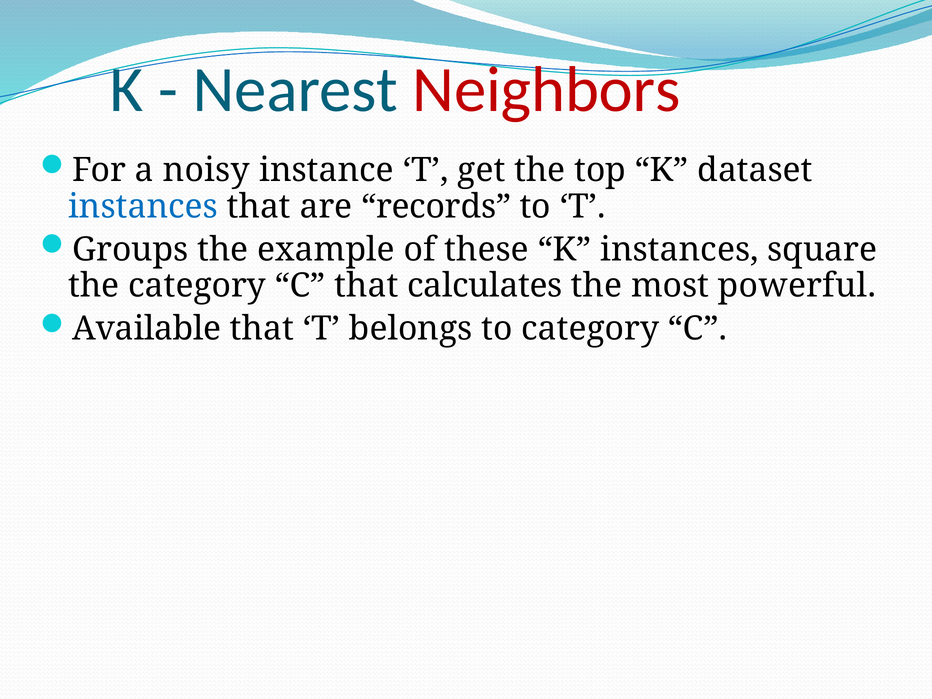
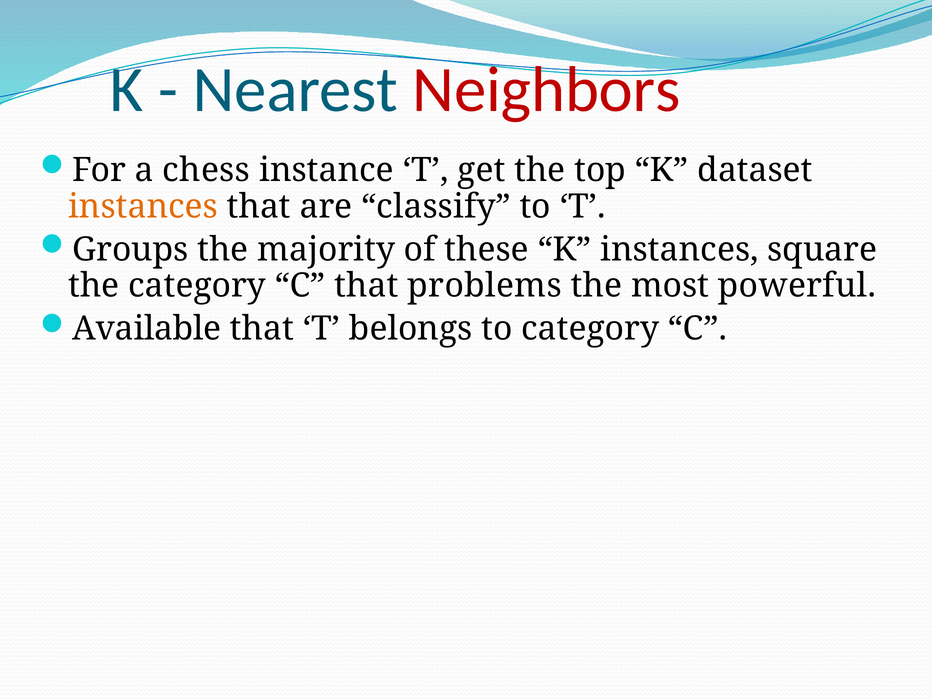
noisy: noisy -> chess (206, 170)
instances colour: blue -> orange (143, 206)
records: records -> classify (436, 206)
example: example -> majority (326, 249)
calculates: calculates -> problems (485, 286)
